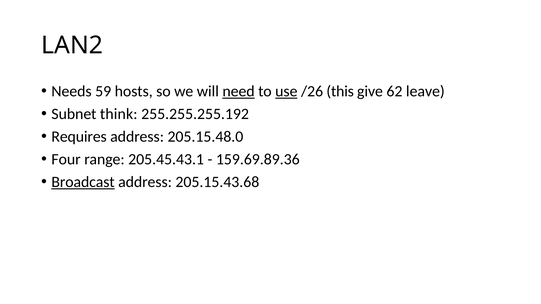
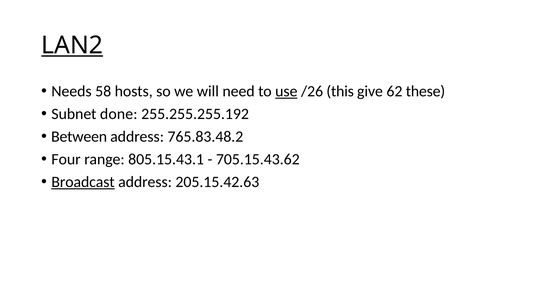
LAN2 underline: none -> present (72, 45)
59: 59 -> 58 (103, 91)
need underline: present -> none (239, 91)
leave: leave -> these (425, 91)
think: think -> done (119, 114)
Requires: Requires -> Between (79, 137)
205.15.48.0: 205.15.48.0 -> 765.83.48.2 (205, 137)
205.45.43.1: 205.45.43.1 -> 805.15.43.1 (166, 160)
159.69.89.36: 159.69.89.36 -> 705.15.43.62 (258, 160)
205.15.43.68: 205.15.43.68 -> 205.15.42.63 (217, 182)
